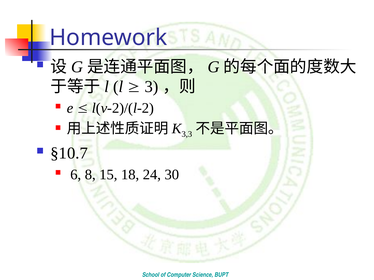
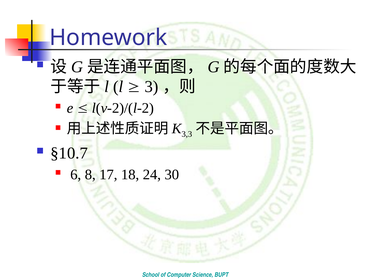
15: 15 -> 17 (109, 175)
